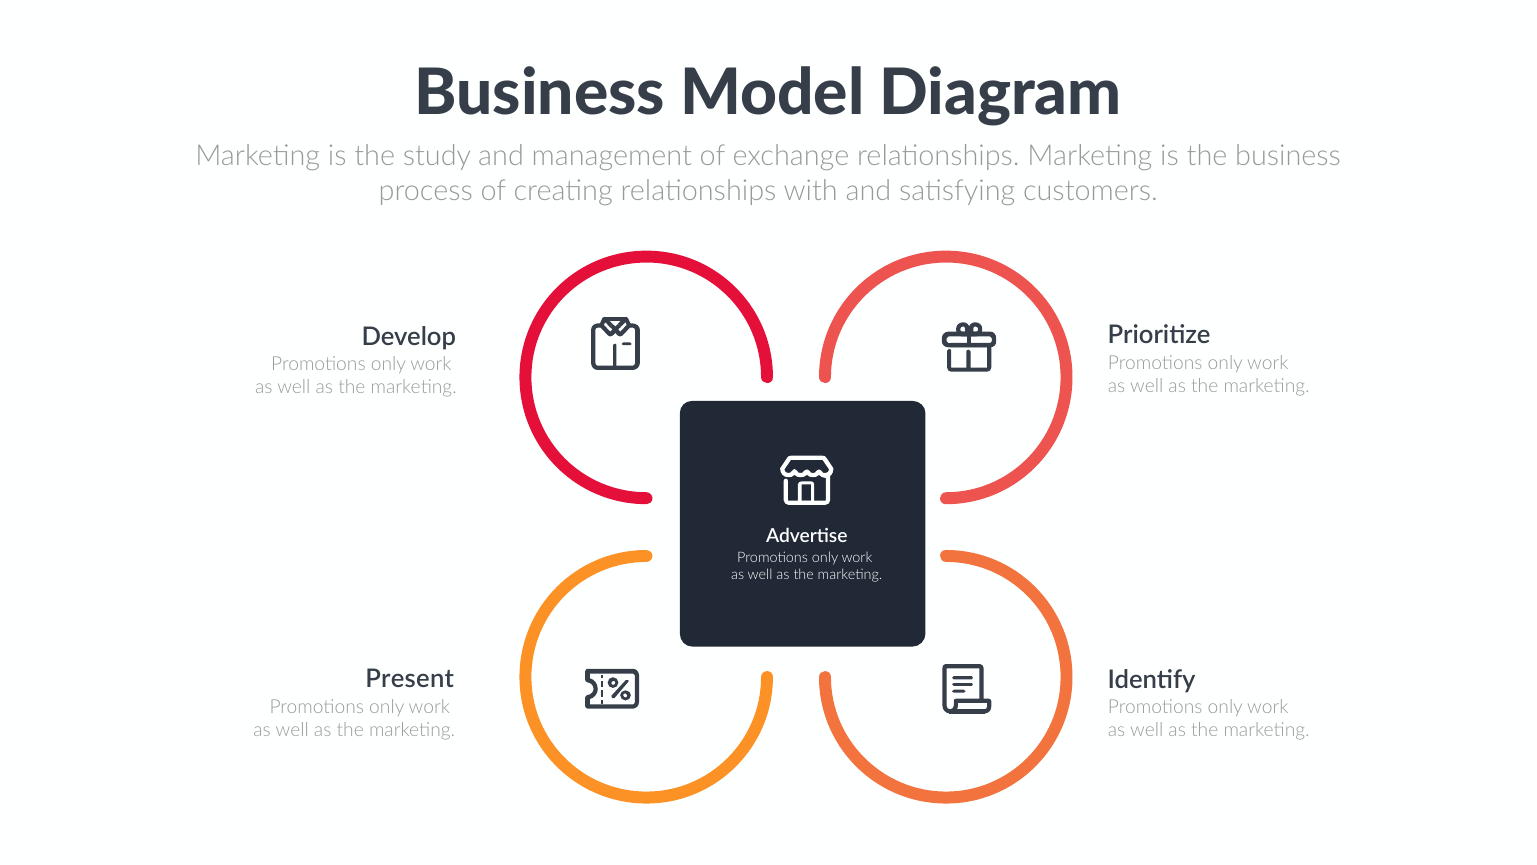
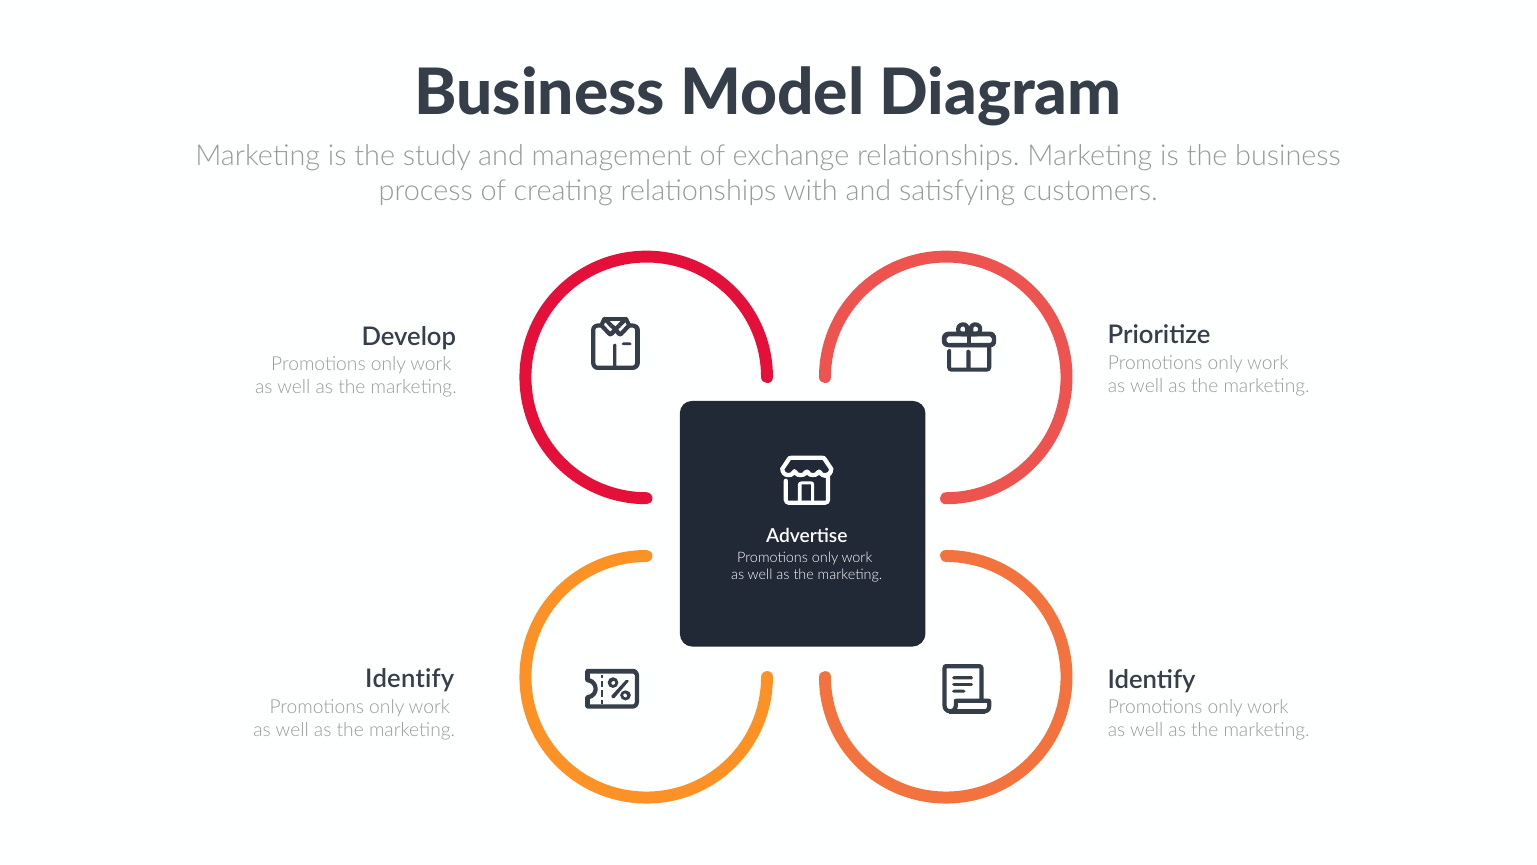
Present: Present -> Identify (410, 679)
